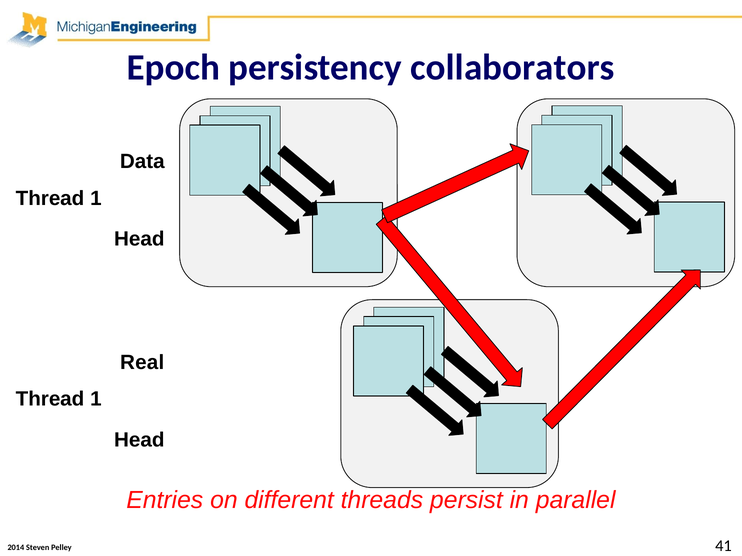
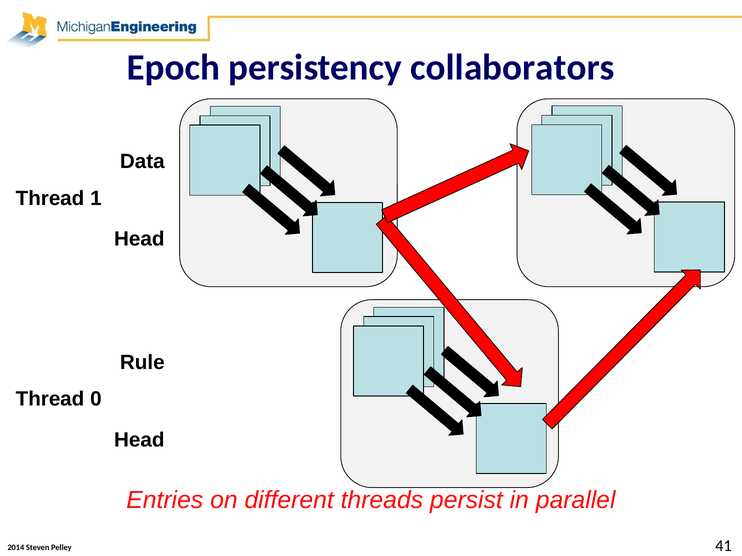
Real: Real -> Rule (142, 363)
1: 1 -> 0 (96, 399)
